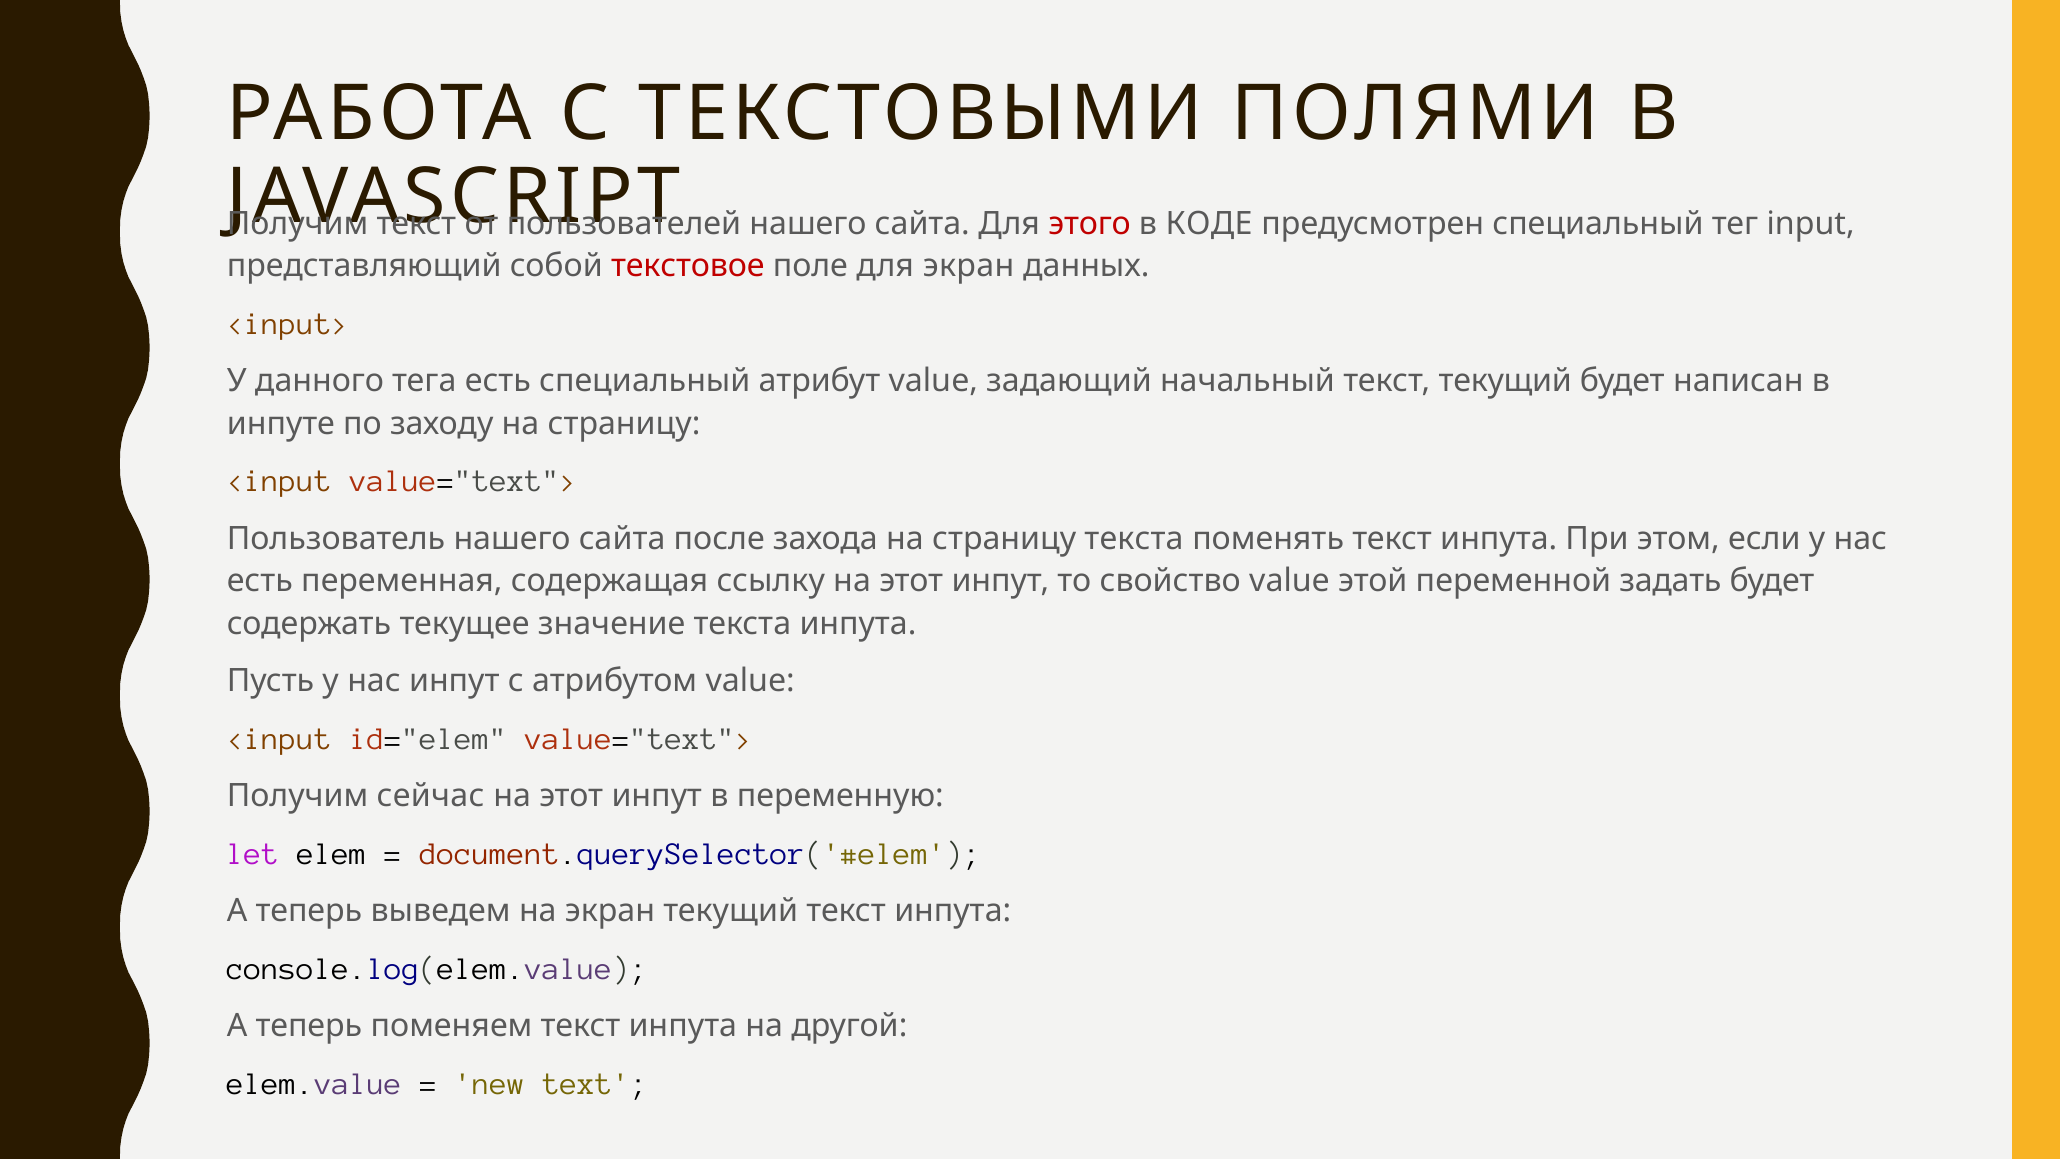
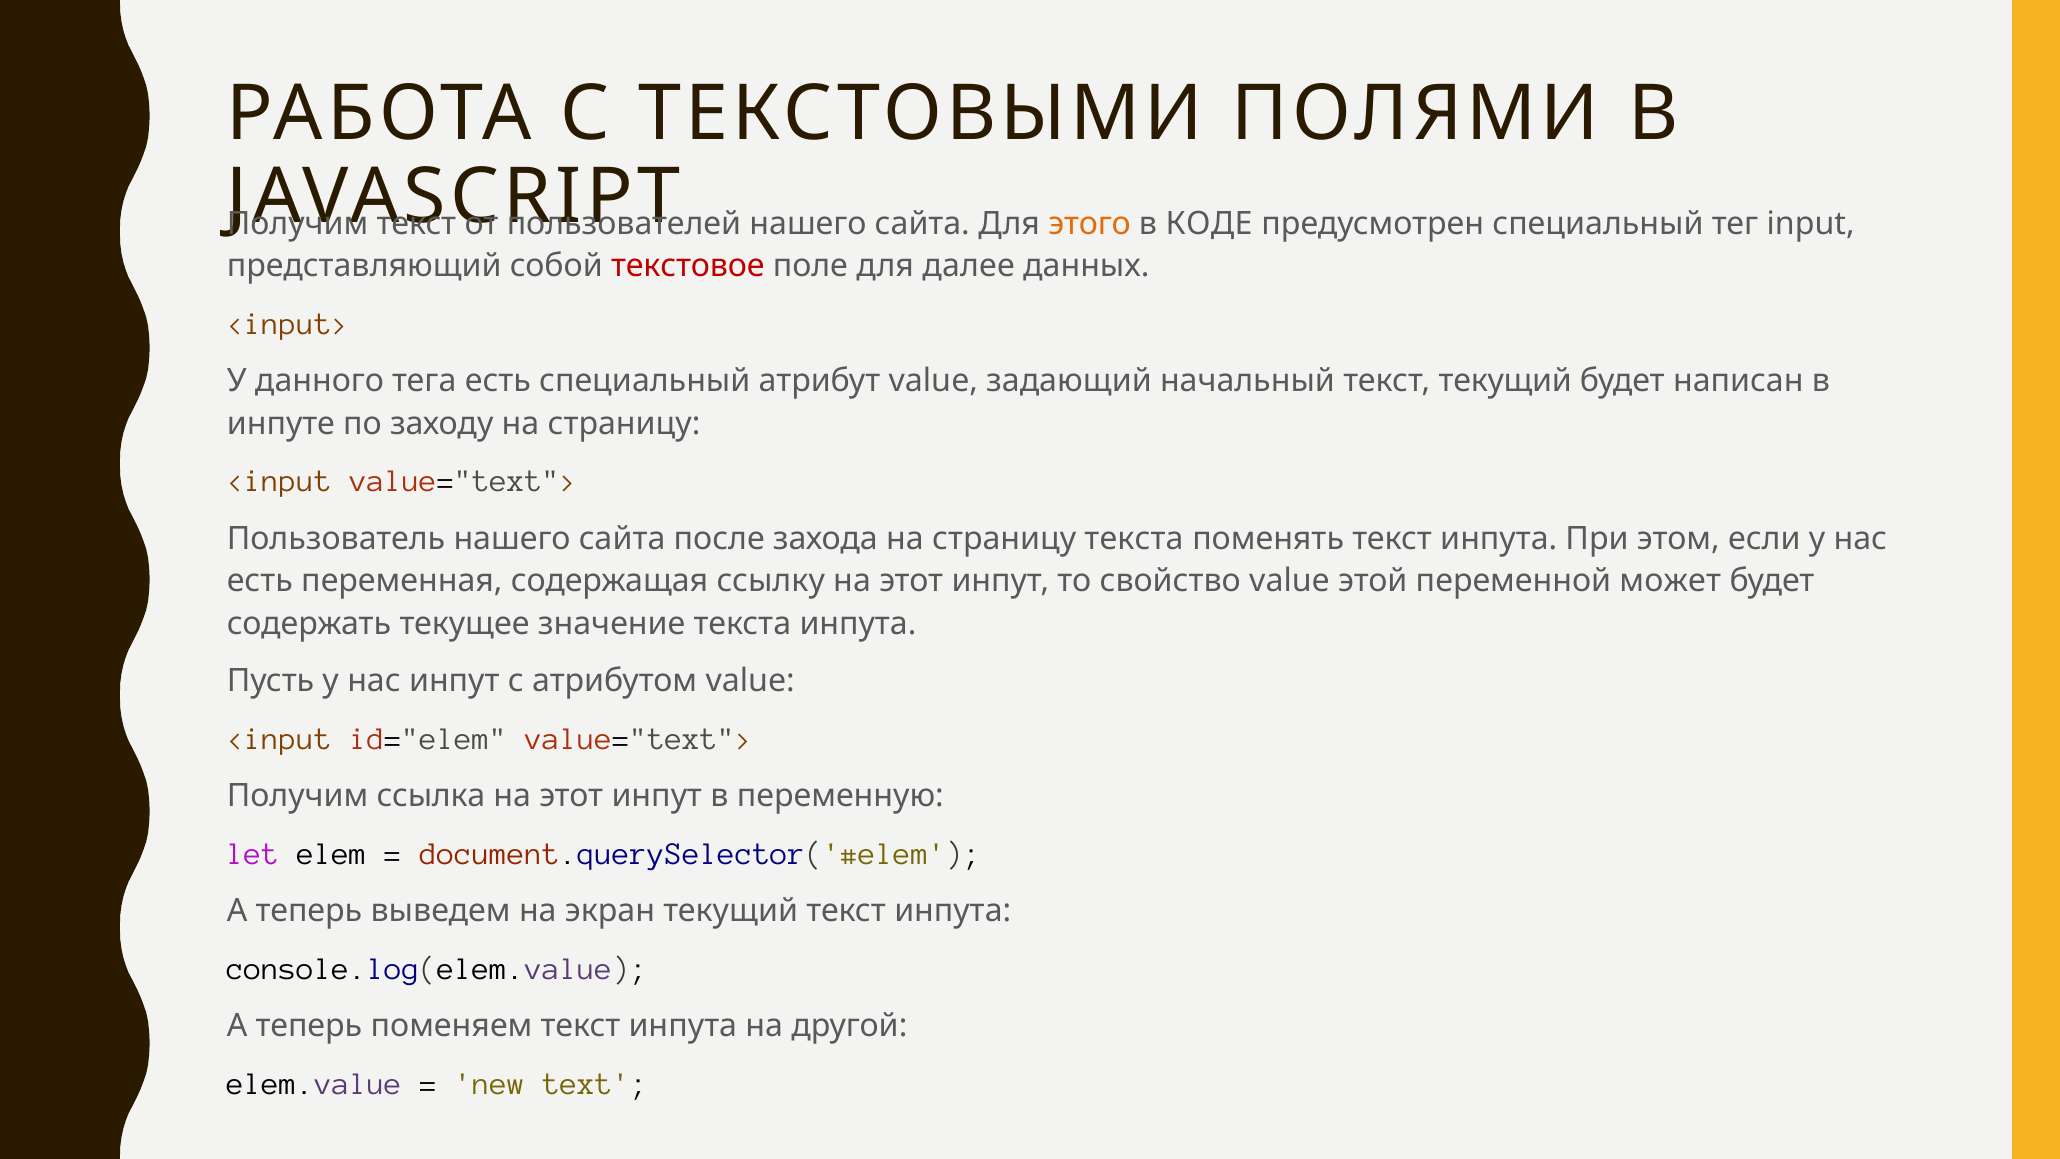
этого colour: red -> orange (1090, 224)
для экран: экран -> далее (969, 266)
задать: задать -> может (1670, 581)
сейчас: сейчас -> ссылка (431, 796)
